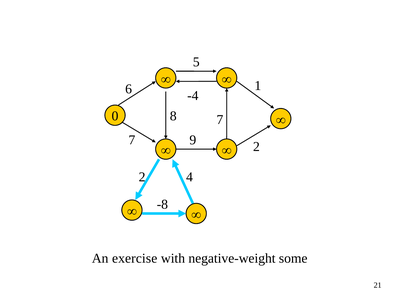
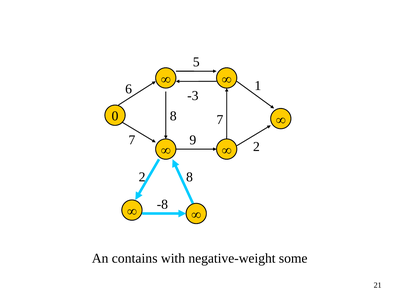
-4: -4 -> -3 (193, 96)
2 4: 4 -> 8 (189, 177)
exercise: exercise -> contains (135, 258)
